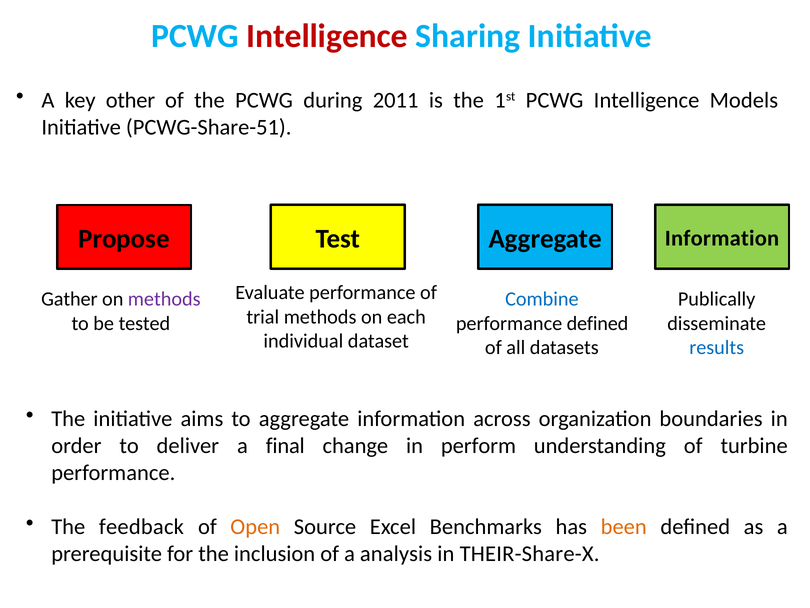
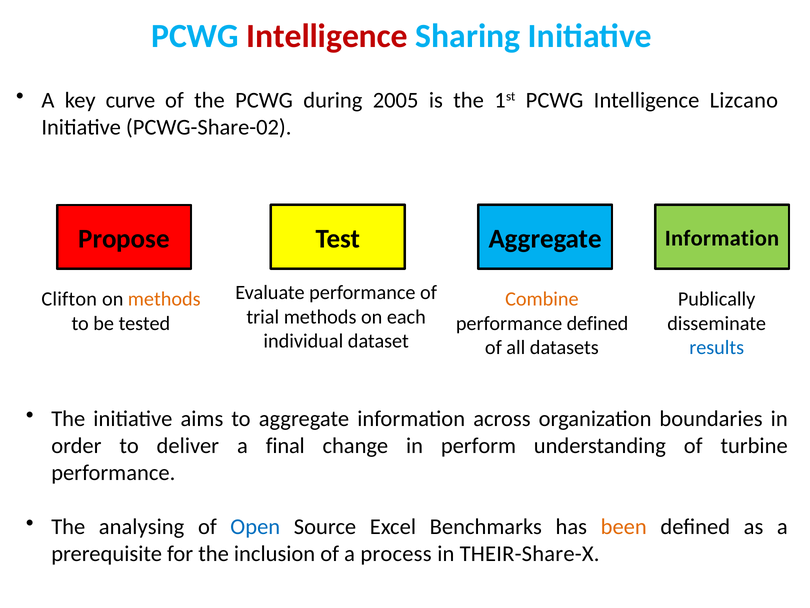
other: other -> curve (130, 100)
2011: 2011 -> 2005 (396, 100)
Models: Models -> Lizcano (744, 100)
PCWG-Share-51: PCWG-Share-51 -> PCWG-Share-02 (209, 127)
Gather: Gather -> Clifton (69, 299)
methods colour: purple -> orange (164, 299)
Combine colour: blue -> orange (542, 299)
feedback: feedback -> analysing (142, 527)
Open colour: orange -> blue (255, 527)
analysis: analysis -> process (396, 554)
